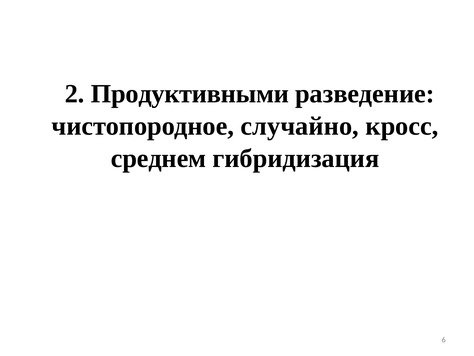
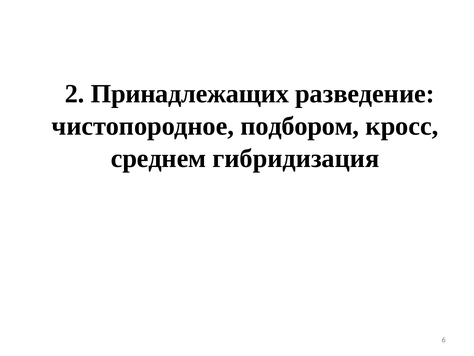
Продуктивными: Продуктивными -> Принадлежащих (190, 94)
случайно: случайно -> подбором (300, 126)
